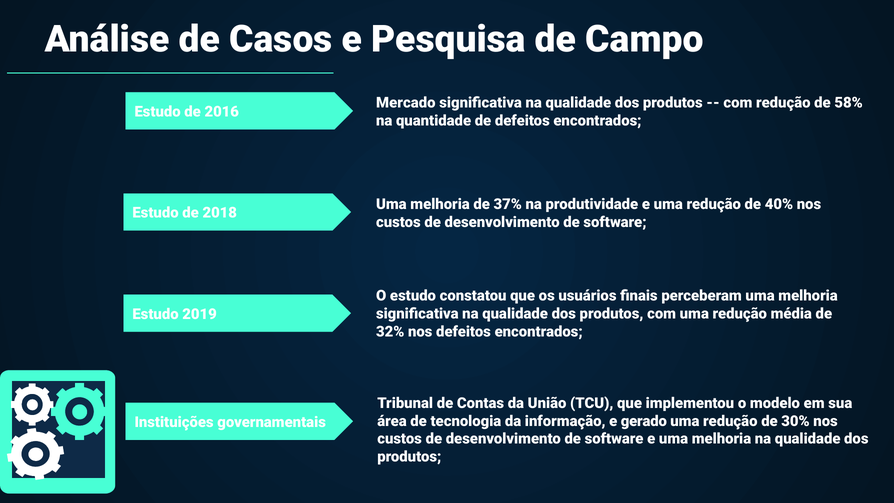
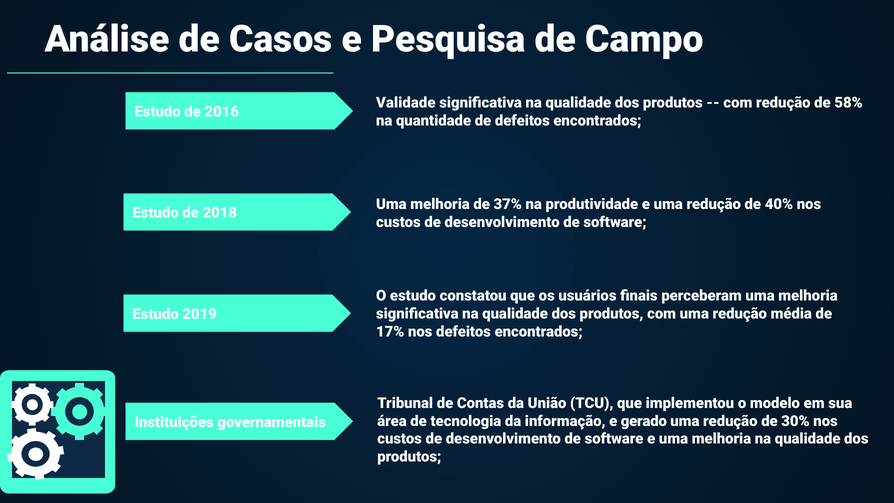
Mercado: Mercado -> Validade (406, 103)
32%: 32% -> 17% (390, 332)
